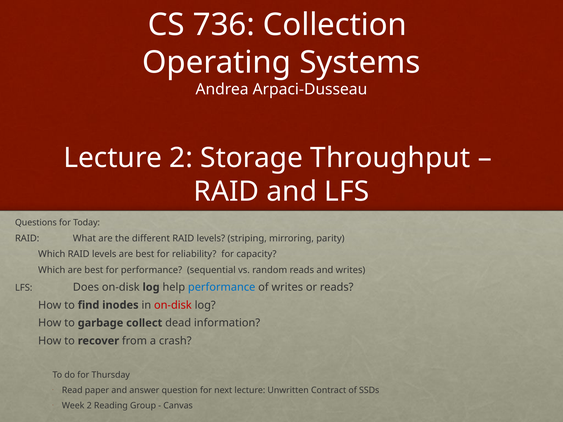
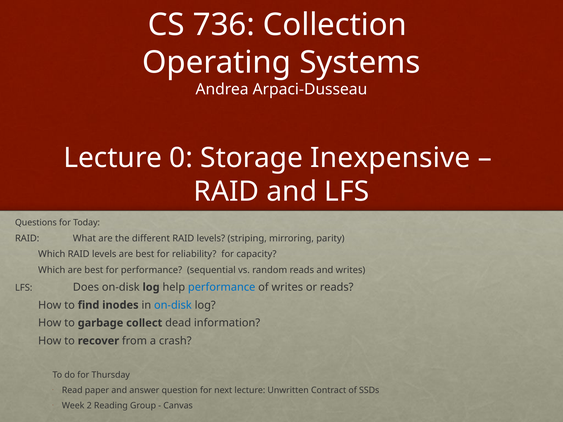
Lecture 2: 2 -> 0 (181, 158)
Throughput: Throughput -> Inexpensive (390, 158)
on-disk colour: red -> blue (173, 305)
